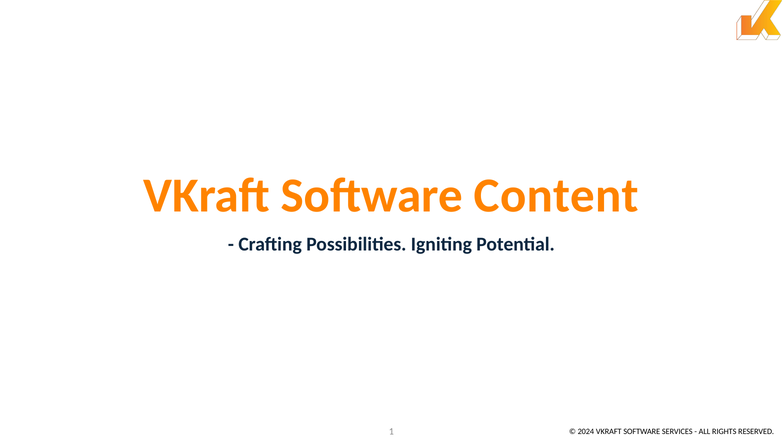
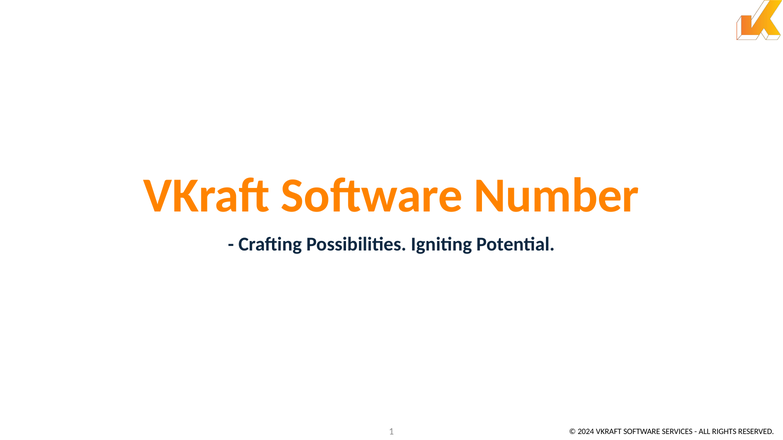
Content: Content -> Number (557, 196)
